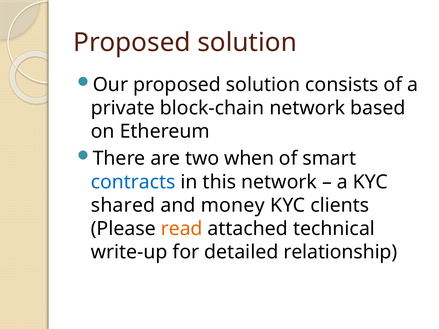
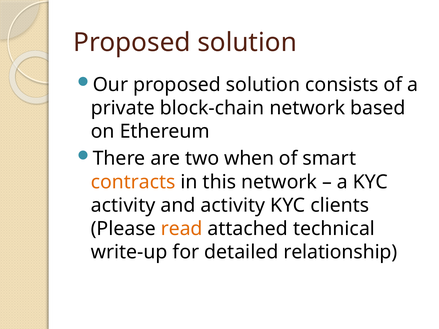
contracts colour: blue -> orange (133, 182)
shared: shared -> activity (123, 206)
and money: money -> activity (233, 206)
